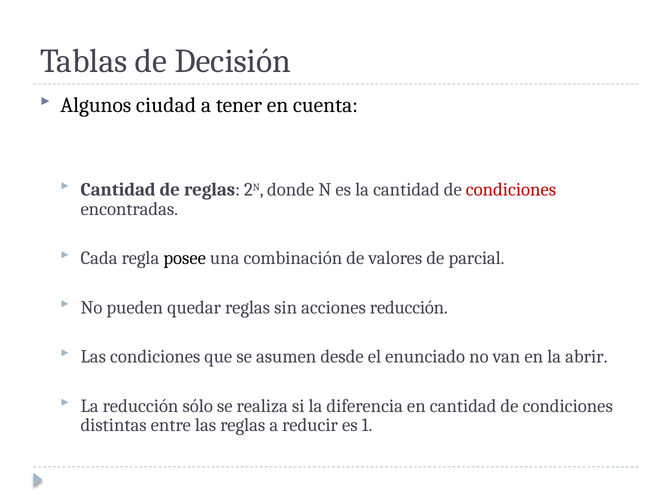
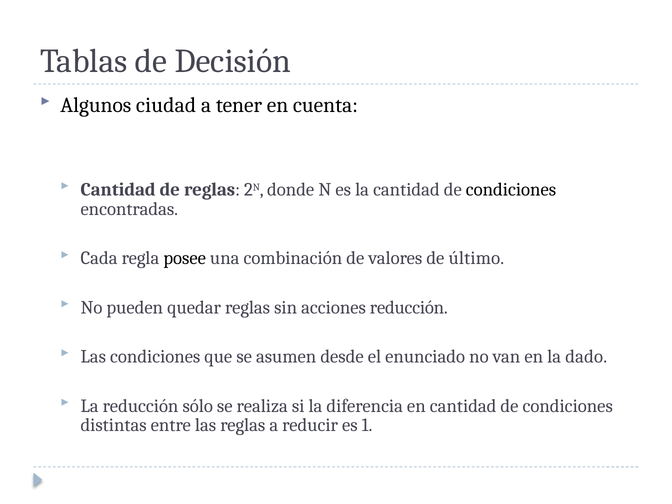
condiciones colour: red -> black (511, 190)
parcial: parcial -> último (476, 258)
abrir: abrir -> dado (586, 357)
